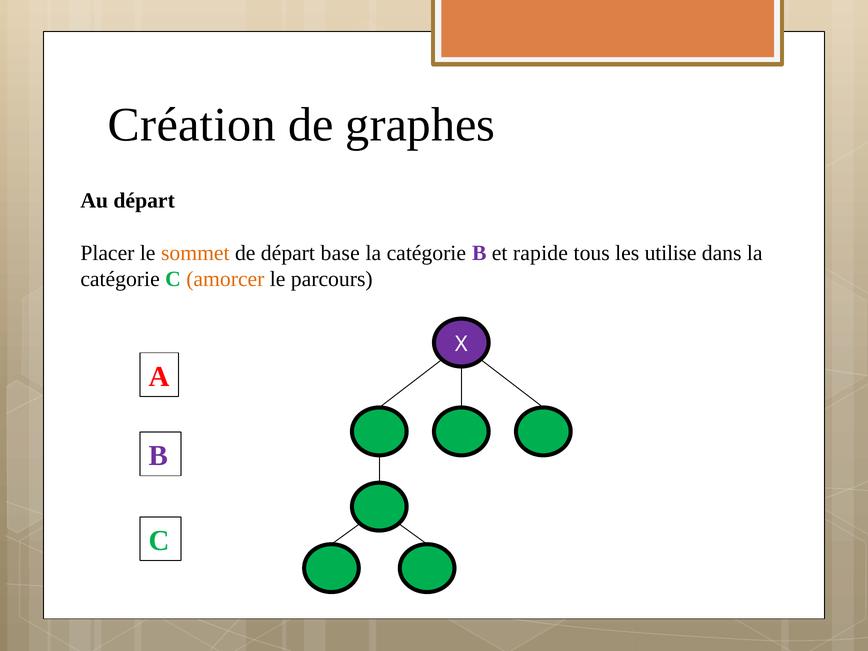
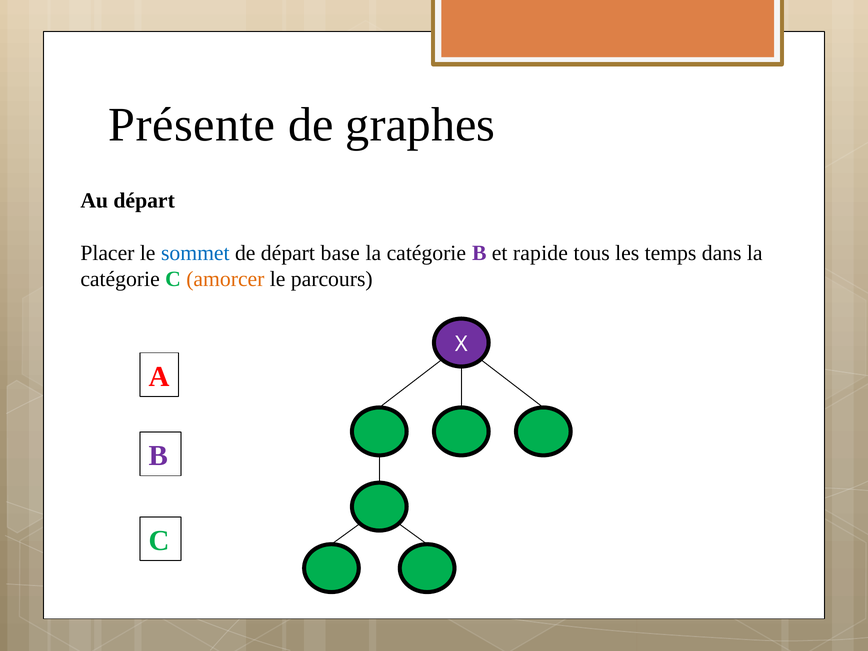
Création: Création -> Présente (192, 125)
sommet colour: orange -> blue (195, 253)
utilise: utilise -> temps (671, 253)
